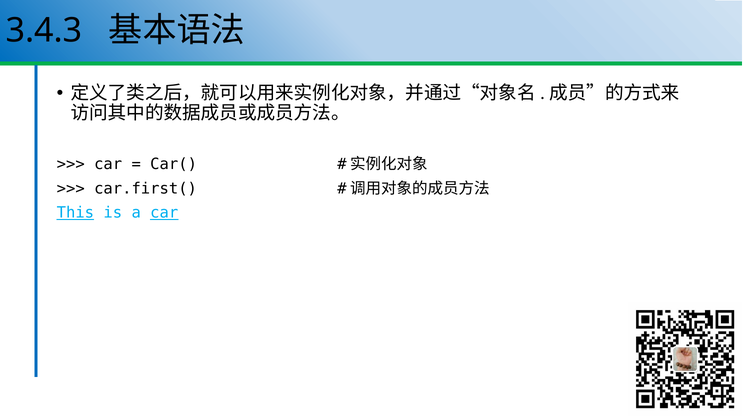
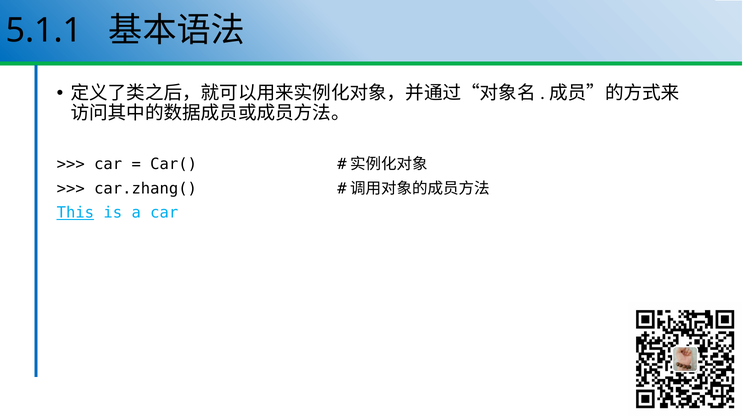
3.4.3: 3.4.3 -> 5.1.1 (44, 31)
car.first(: car.first( -> car.zhang( (146, 189)
car underline: present -> none (164, 213)
